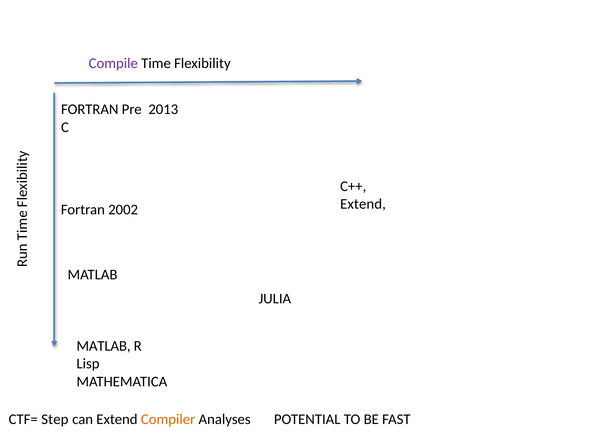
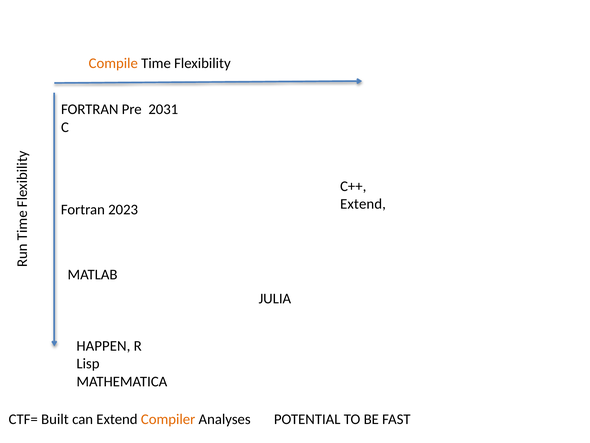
Compile colour: purple -> orange (113, 63)
2013: 2013 -> 2031 (163, 109)
2002: 2002 -> 2023 (123, 209)
MATLAB: MATLAB -> HAPPEN (103, 346)
Step: Step -> Built (55, 419)
